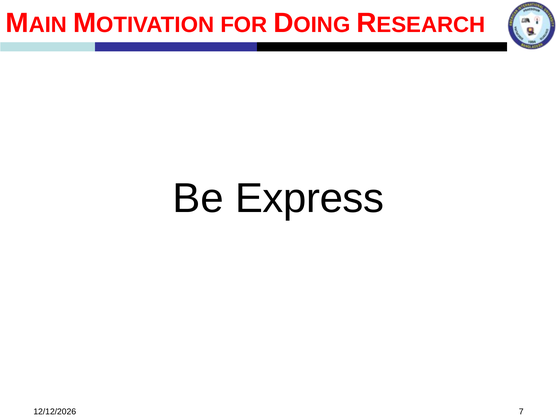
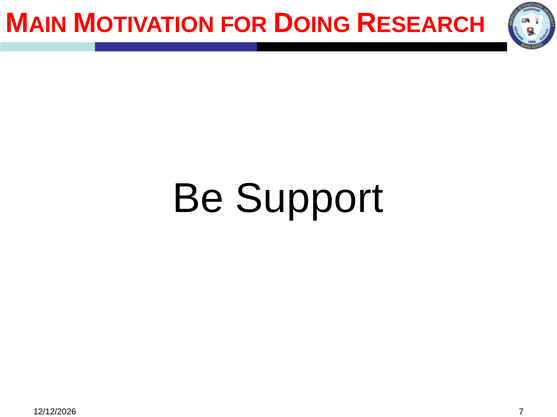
Express: Express -> Support (309, 199)
